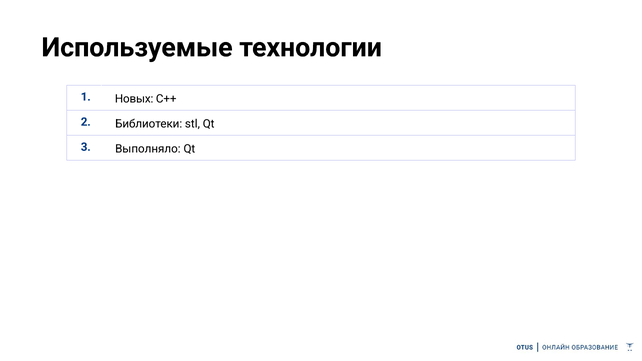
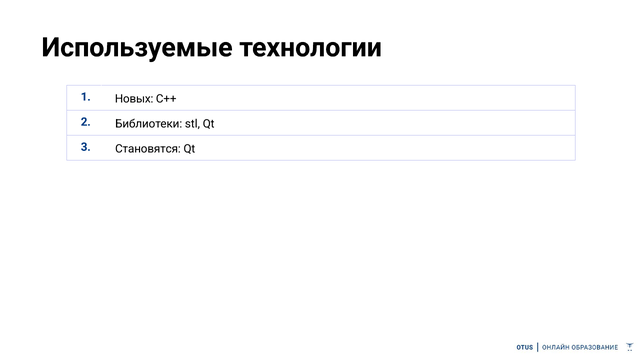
Выполняло: Выполняло -> Становятся (148, 149)
